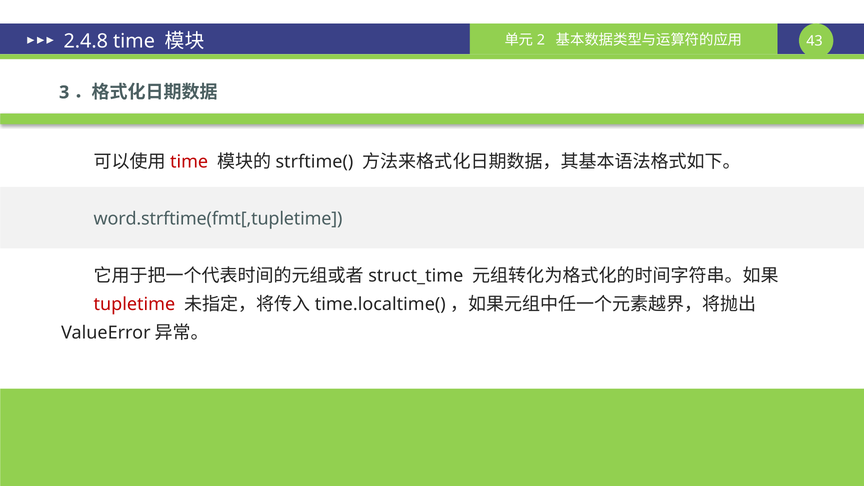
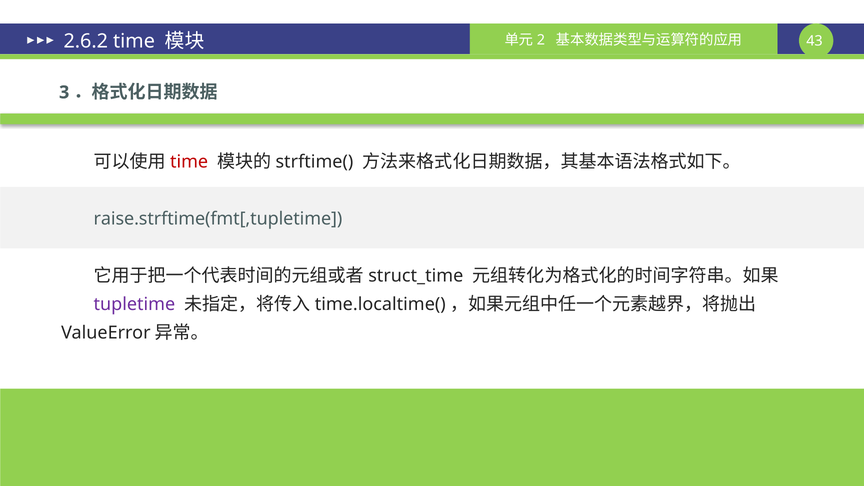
2.4.8: 2.4.8 -> 2.6.2 (86, 41)
word.strftime(fmt[,tupletime: word.strftime(fmt[,tupletime -> raise.strftime(fmt[,tupletime (218, 219)
tupletime colour: red -> purple (134, 304)
